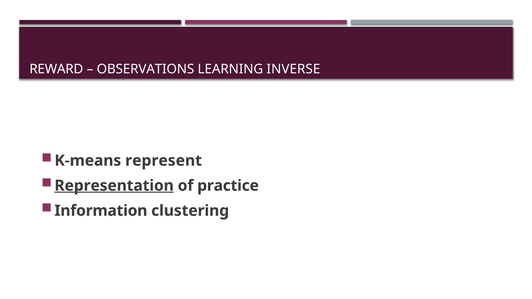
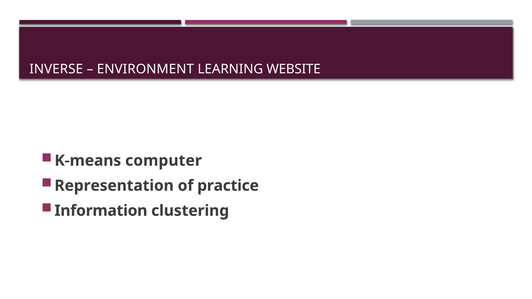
REWARD: REWARD -> INVERSE (56, 69)
OBSERVATIONS: OBSERVATIONS -> ENVIRONMENT (145, 69)
INVERSE: INVERSE -> WEBSITE (294, 69)
represent: represent -> computer (164, 161)
Representation underline: present -> none (114, 186)
